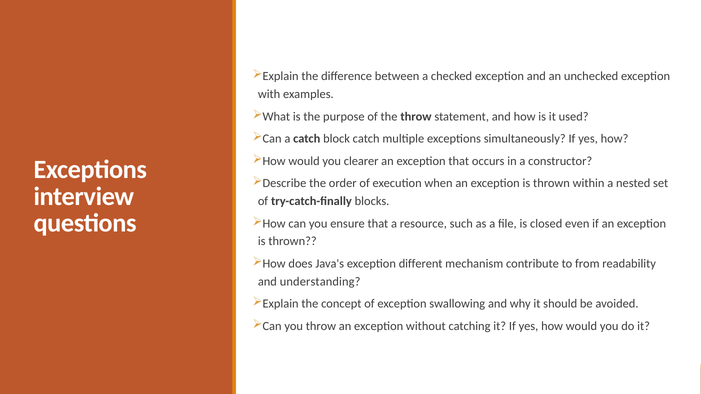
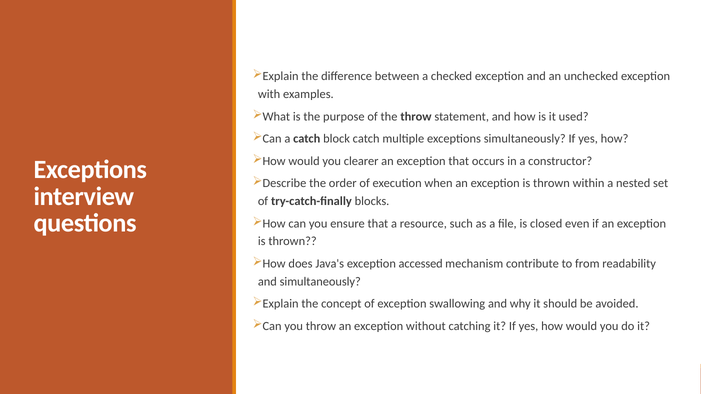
different: different -> accessed (421, 264)
and understanding: understanding -> simultaneously (320, 282)
